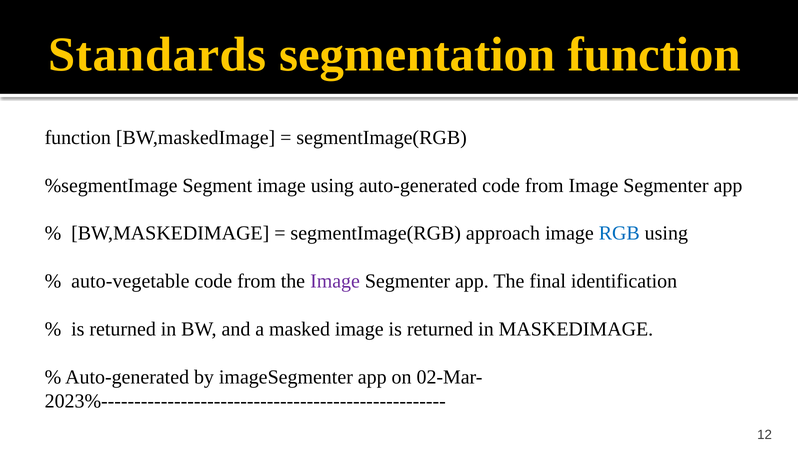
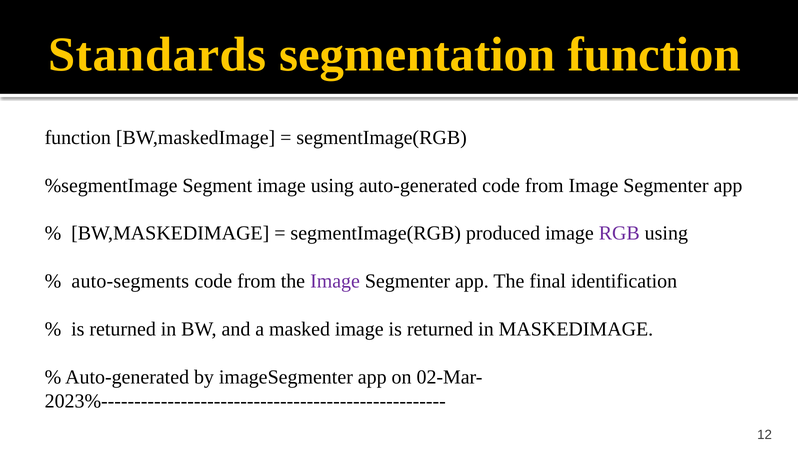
approach: approach -> produced (503, 233)
RGB colour: blue -> purple (619, 233)
auto-vegetable: auto-vegetable -> auto-segments (130, 281)
